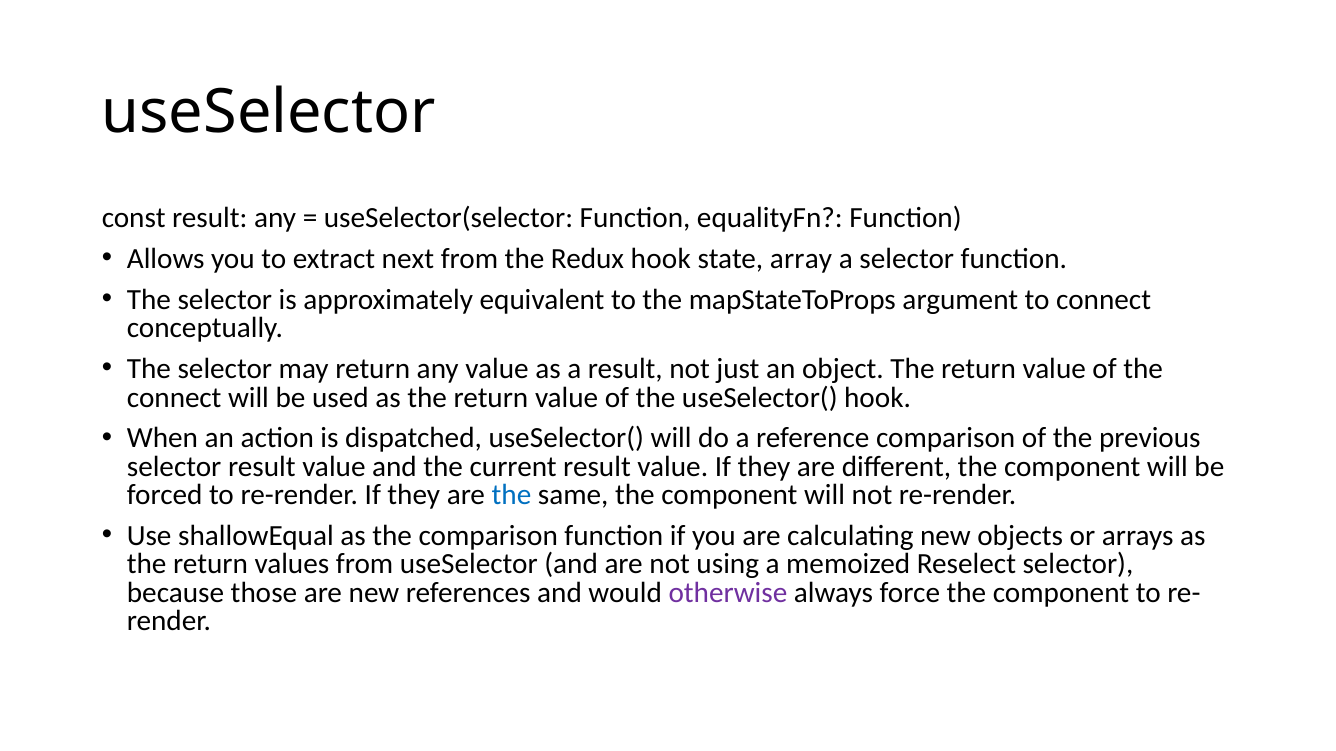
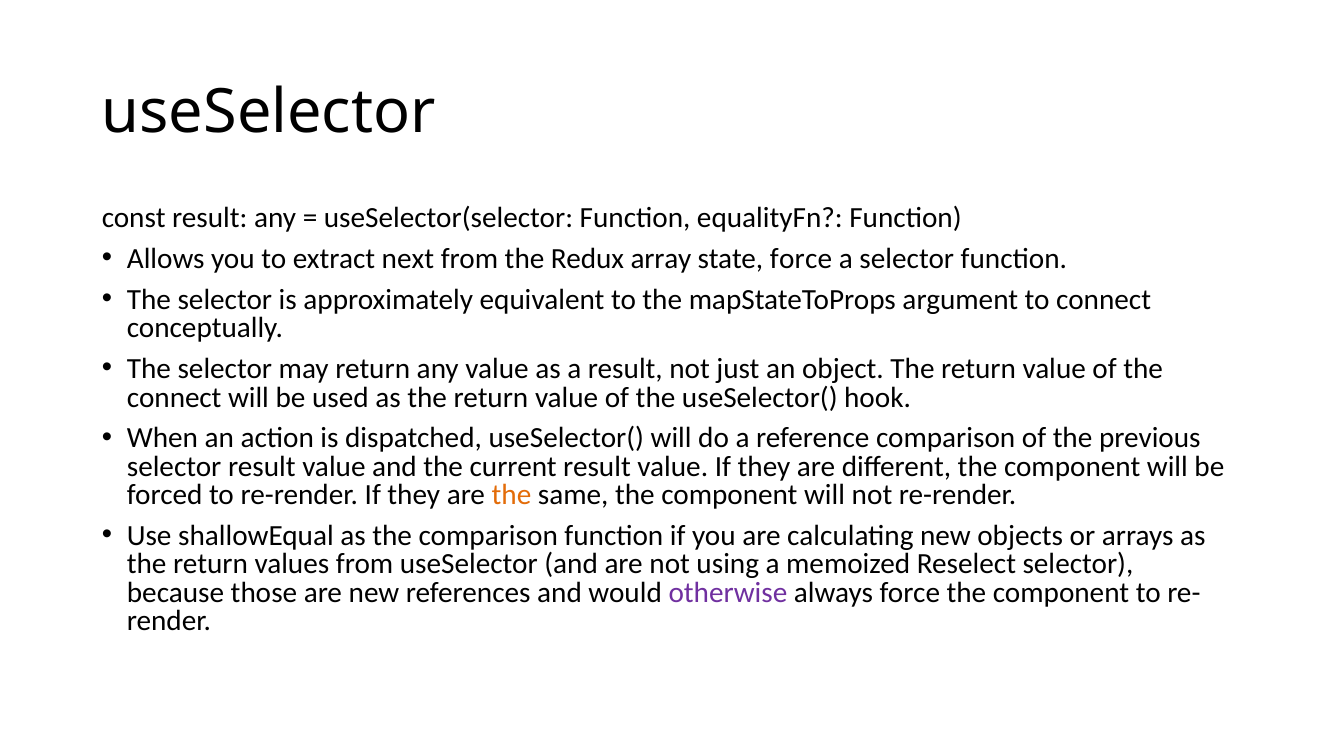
Redux hook: hook -> array (661, 259)
state array: array -> force (801, 259)
the colour: blue -> orange (511, 495)
